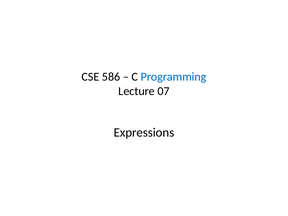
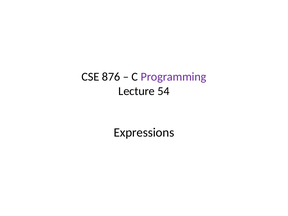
586: 586 -> 876 (111, 77)
Programming colour: blue -> purple (174, 77)
07: 07 -> 54 (163, 91)
